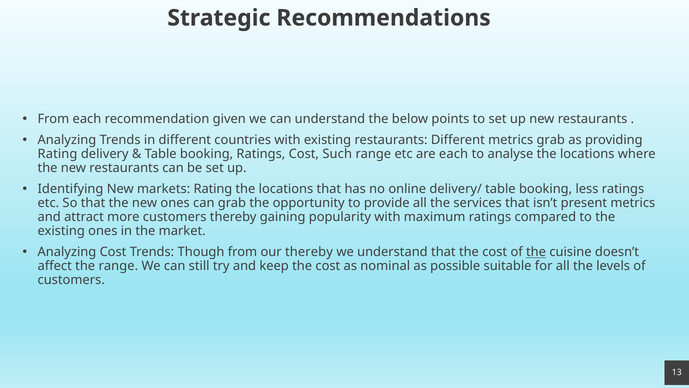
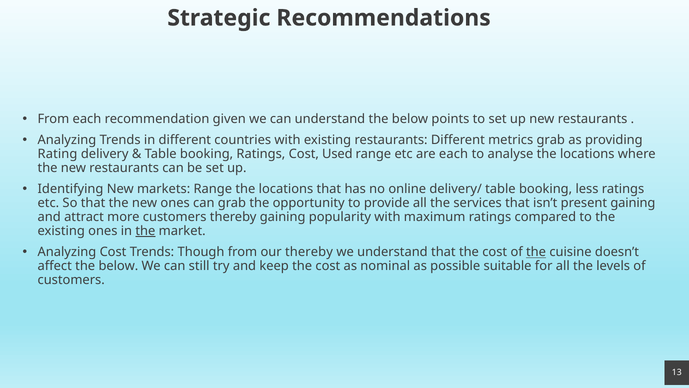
Such: Such -> Used (337, 154)
markets Rating: Rating -> Range (213, 189)
present metrics: metrics -> gaining (633, 203)
the underline: none -> present (145, 231)
affect the range: range -> below (118, 266)
